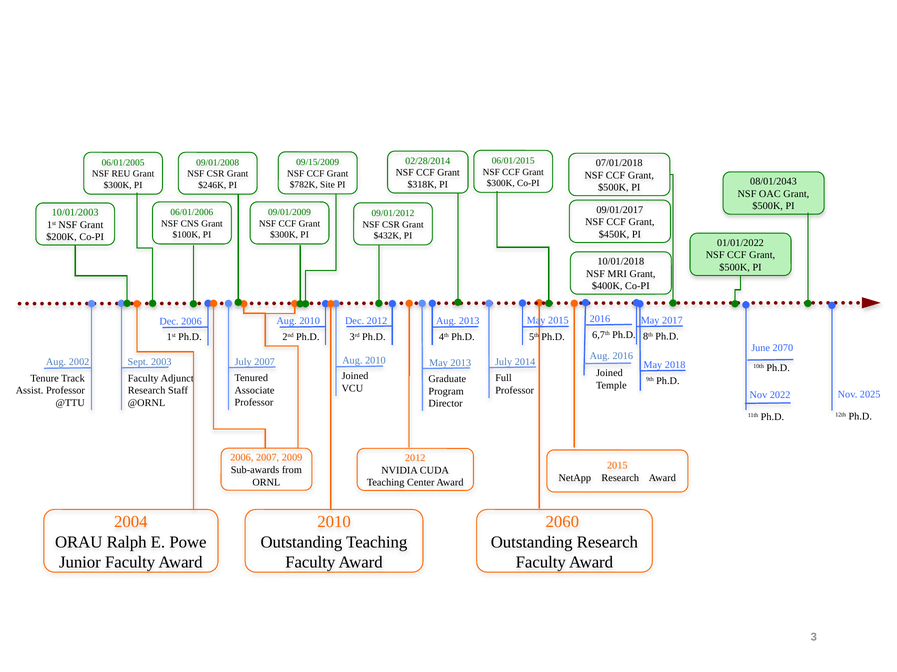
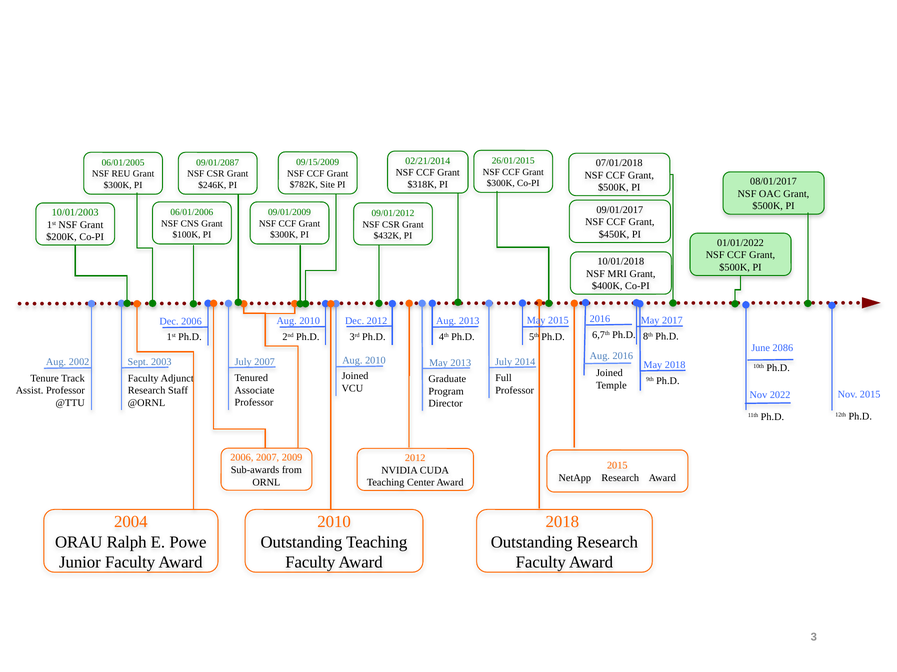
02/28/2014: 02/28/2014 -> 02/21/2014 (428, 161)
06/01/2015: 06/01/2015 -> 26/01/2015 (513, 161)
09/01/2008: 09/01/2008 -> 09/01/2087 (218, 163)
08/01/2043: 08/01/2043 -> 08/01/2017 (773, 182)
2070: 2070 -> 2086 (783, 348)
Nov 2025: 2025 -> 2015 (870, 395)
2060: 2060 -> 2018 (562, 522)
